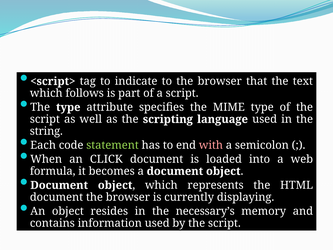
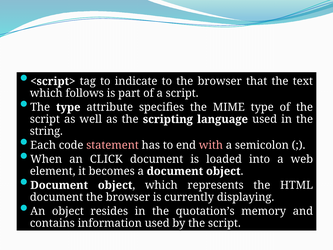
statement colour: light green -> pink (113, 145)
formula: formula -> element (53, 171)
necessary’s: necessary’s -> quotation’s (205, 211)
